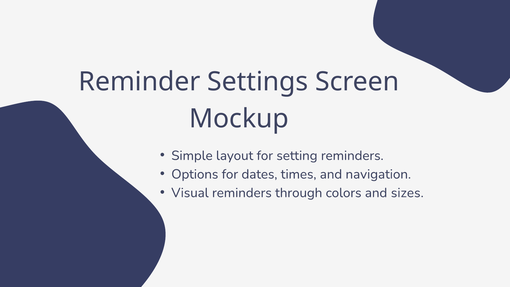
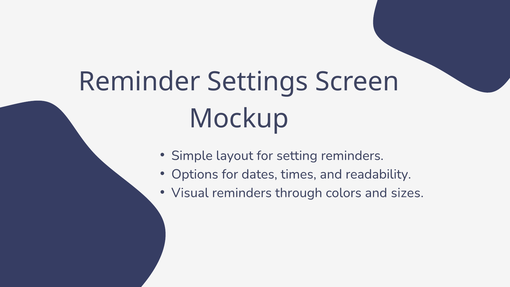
navigation: navigation -> readability (378, 174)
